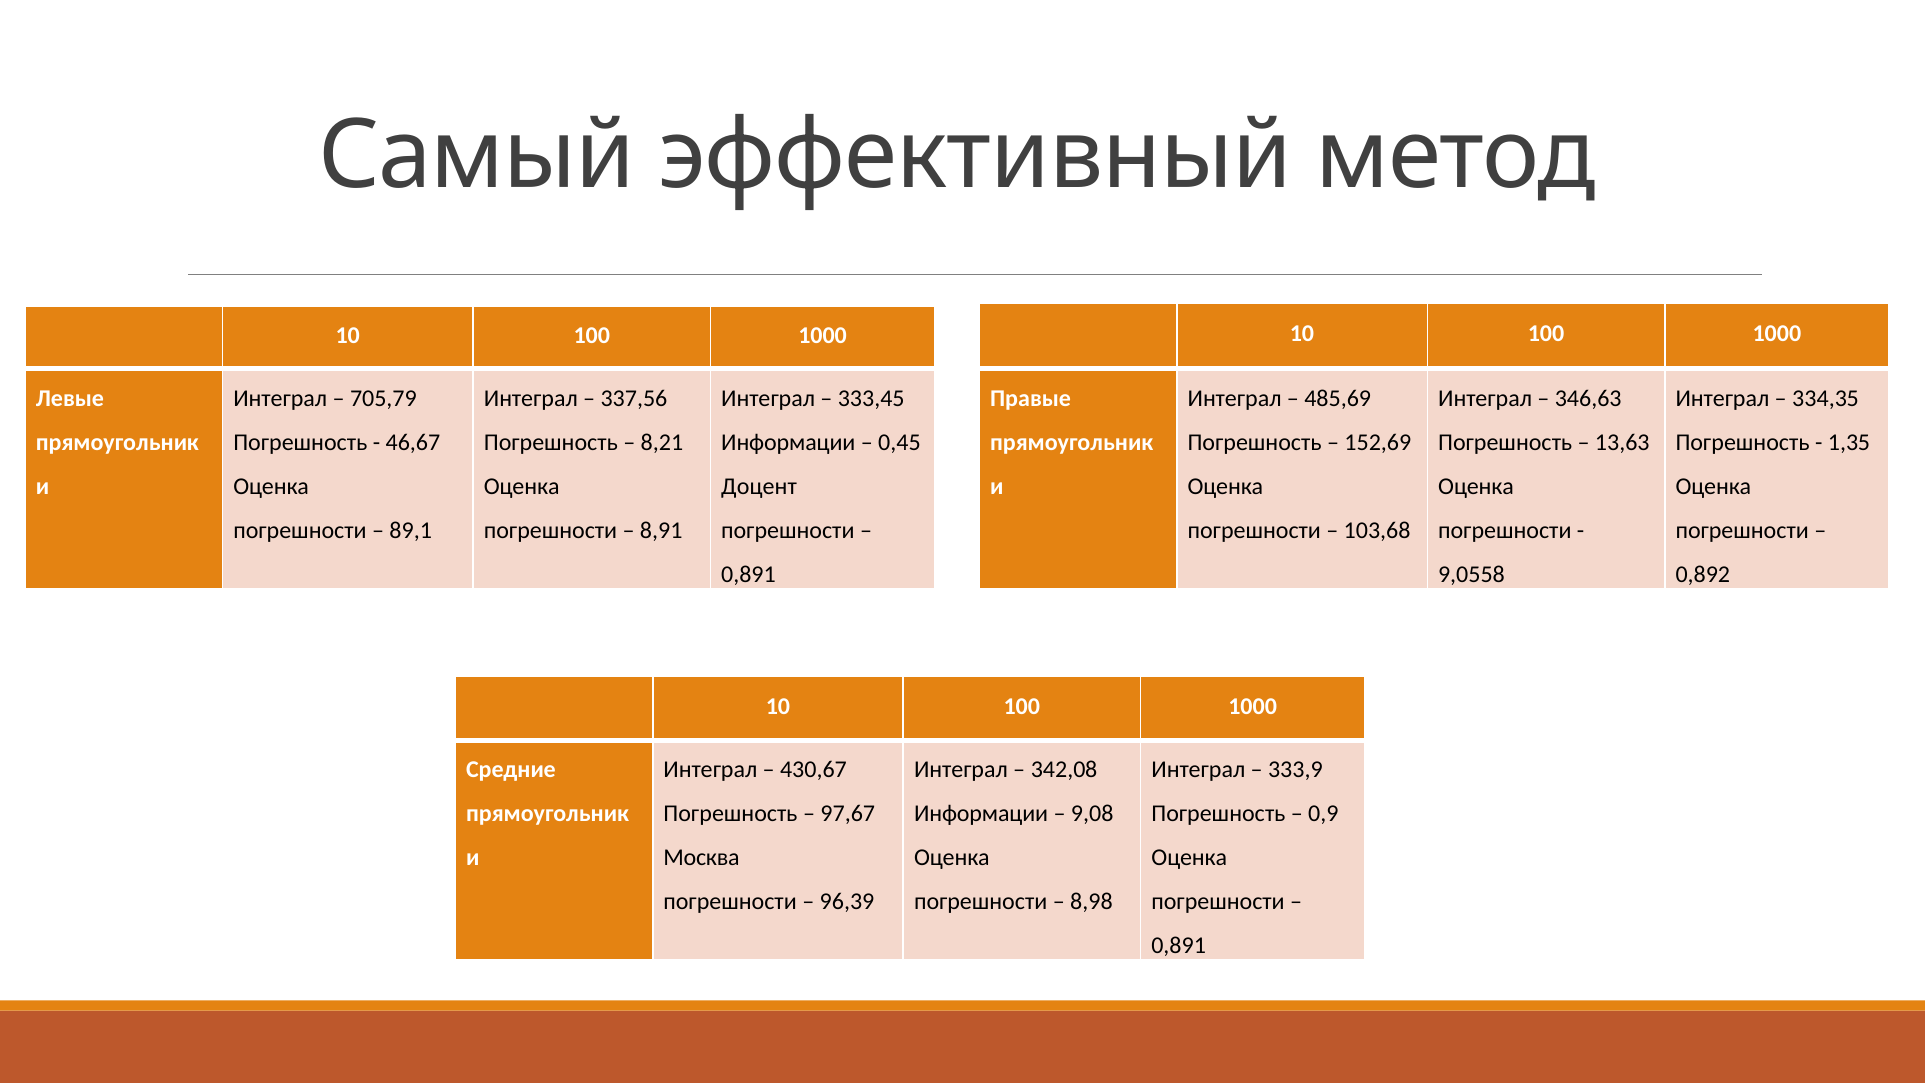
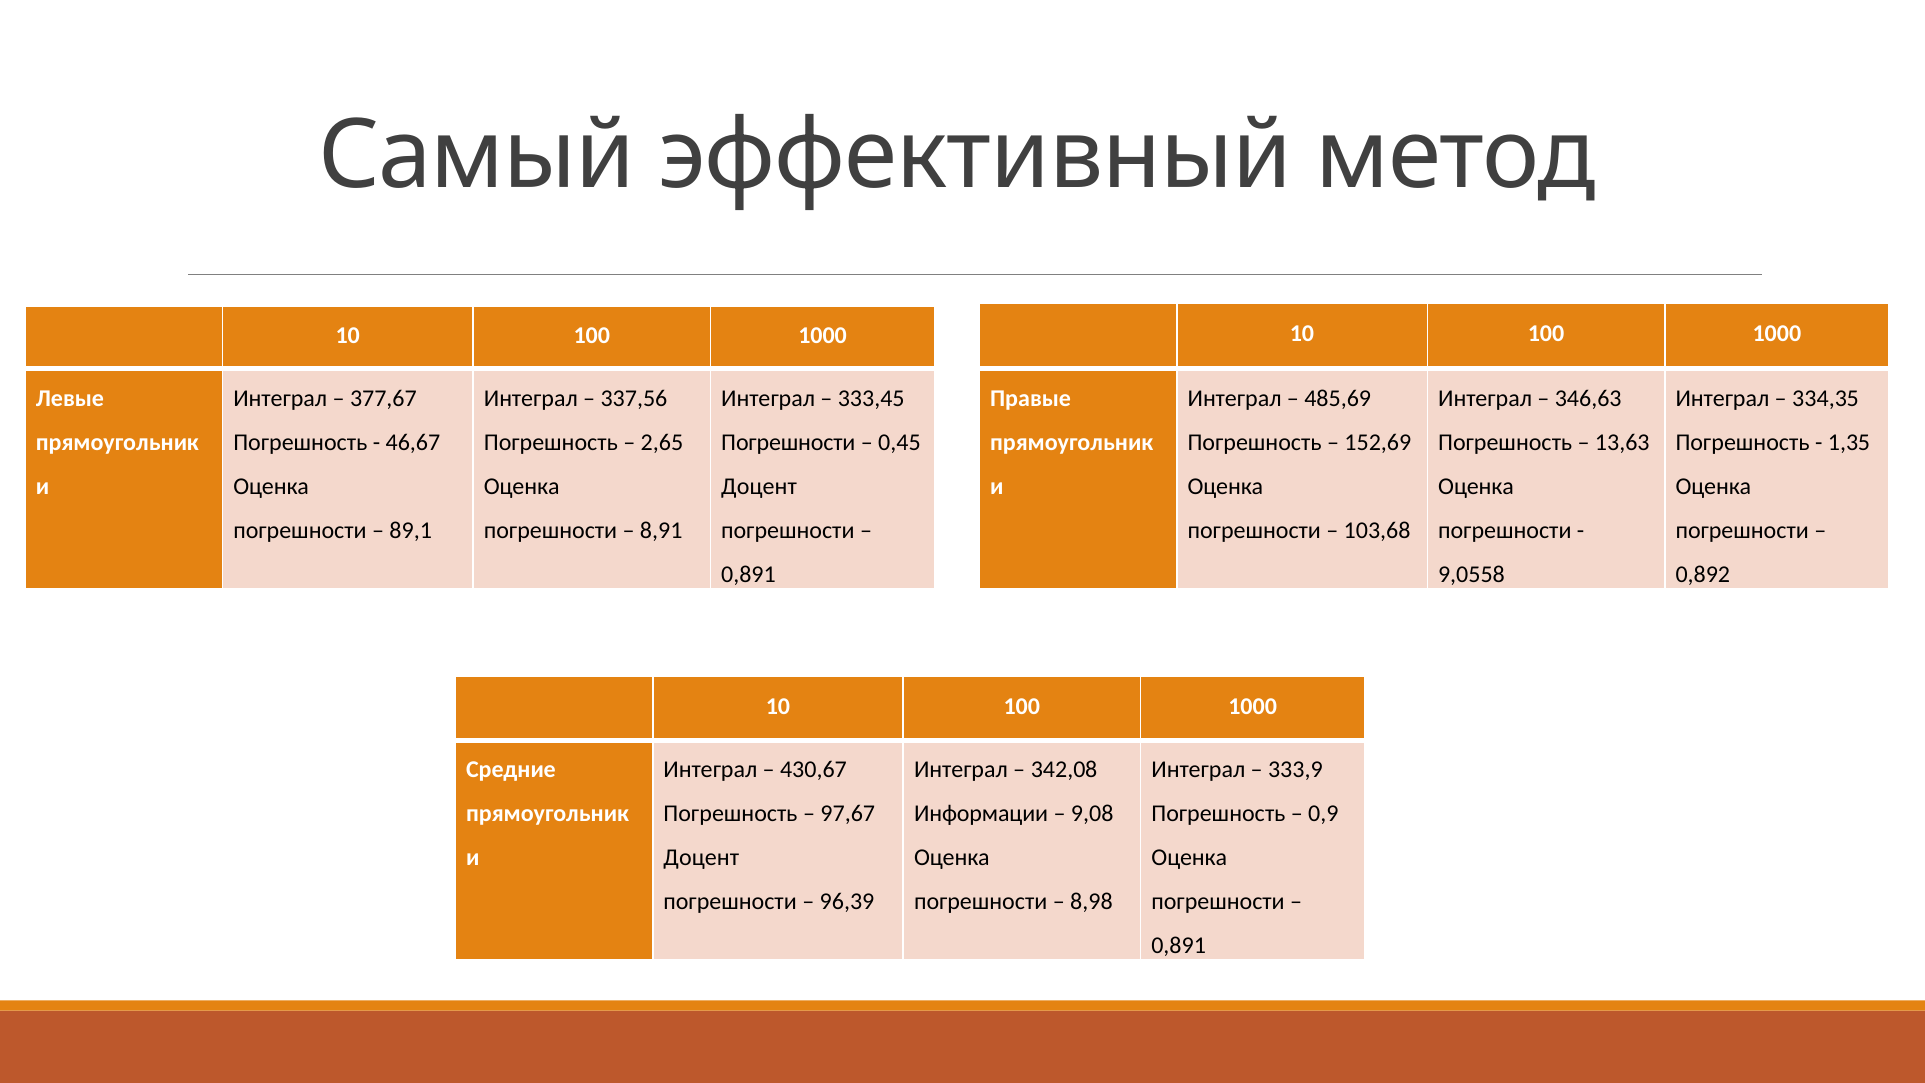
705,79: 705,79 -> 377,67 (383, 398)
8,21: 8,21 -> 2,65 (662, 442)
Информации: Информации -> Погрешности (788, 442)
Москва: Москва -> Доцент (701, 858)
